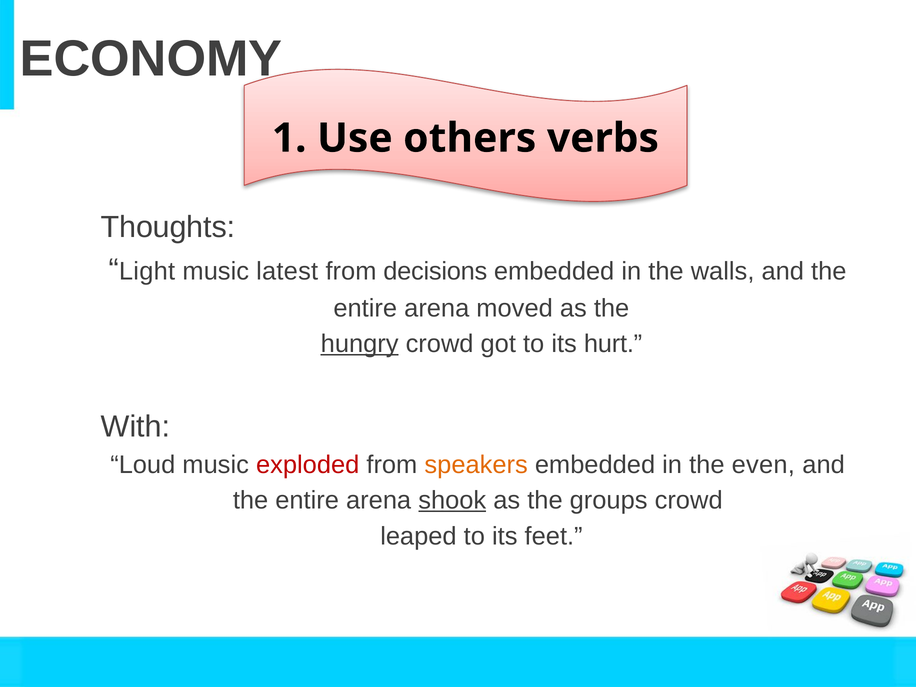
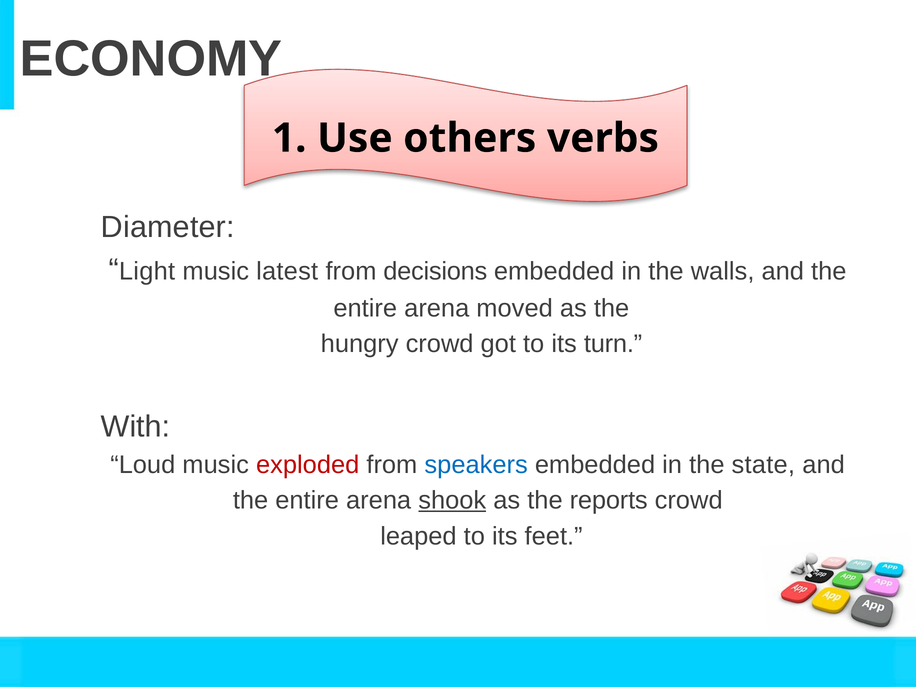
Thoughts: Thoughts -> Diameter (168, 227)
hungry underline: present -> none (360, 344)
hurt: hurt -> turn (613, 344)
speakers colour: orange -> blue (476, 465)
even: even -> state (763, 465)
groups: groups -> reports (609, 500)
